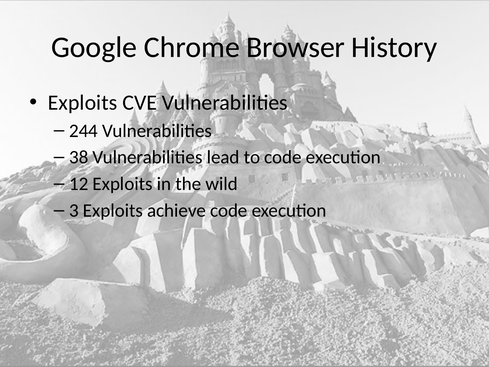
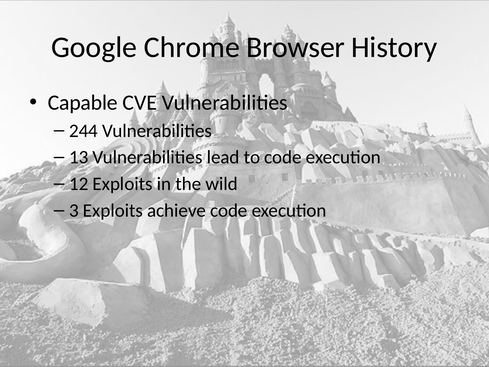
Exploits: Exploits -> Capable (83, 103)
38: 38 -> 13 (79, 157)
